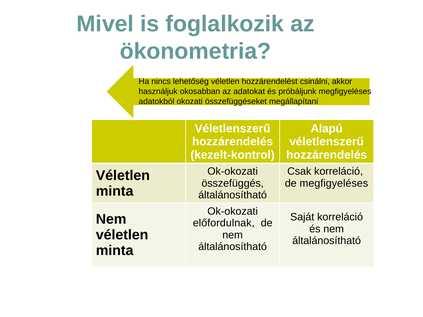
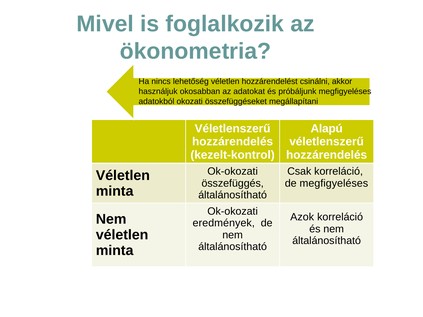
Saját: Saját -> Azok (302, 217)
előfordulnak: előfordulnak -> eredmények (224, 223)
